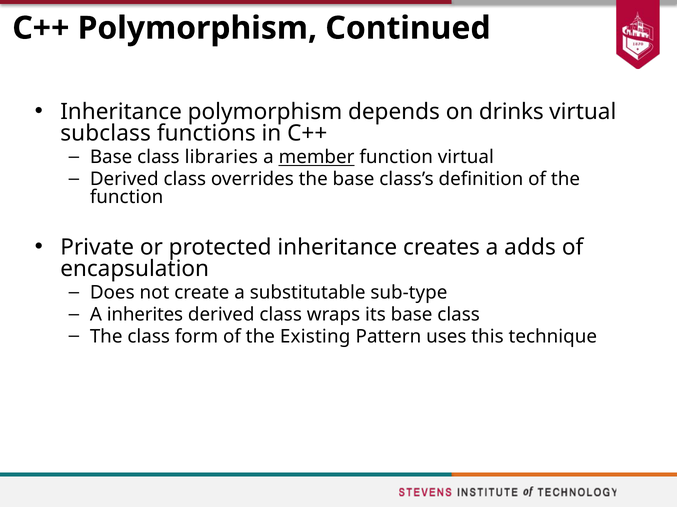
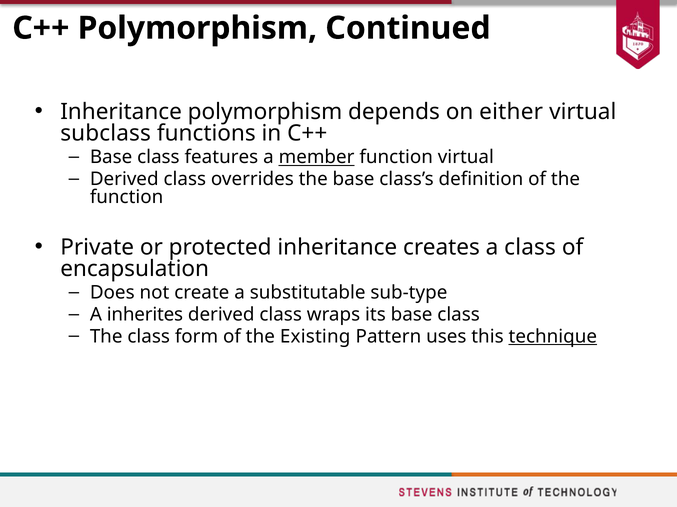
drinks: drinks -> either (511, 112)
libraries: libraries -> features (221, 157)
a adds: adds -> class (530, 248)
technique underline: none -> present (553, 337)
